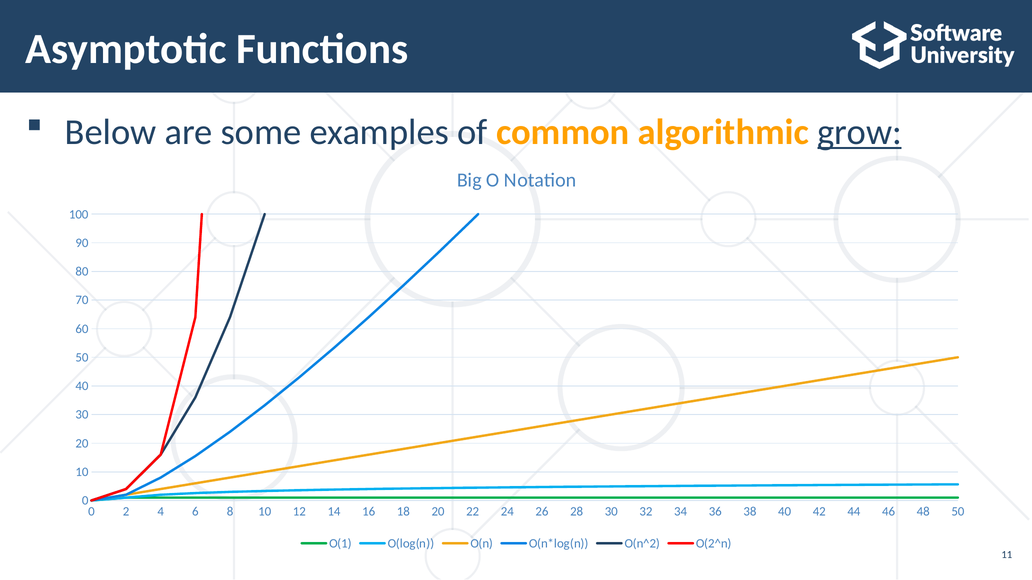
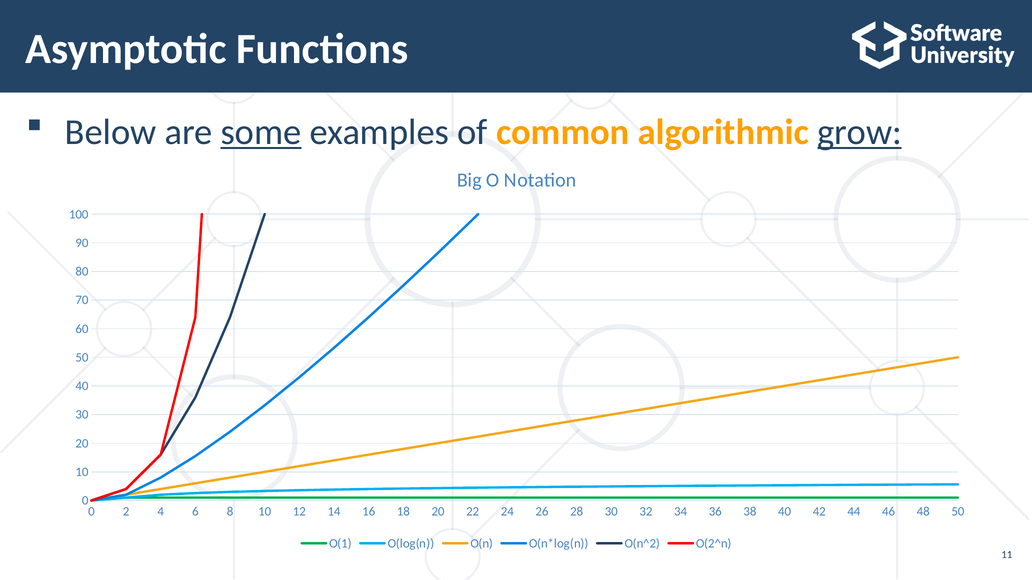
some underline: none -> present (261, 132)
